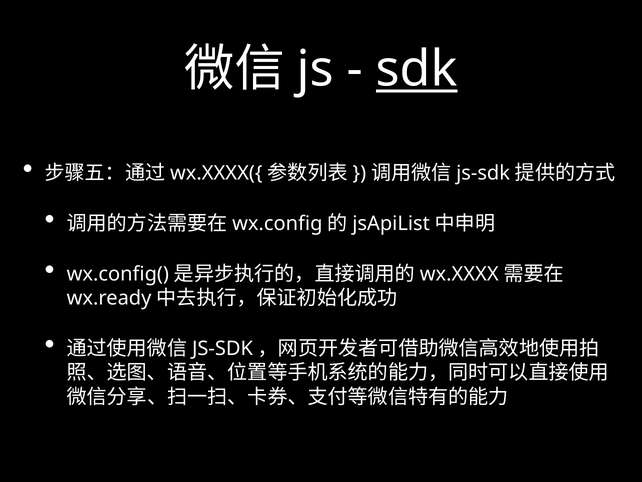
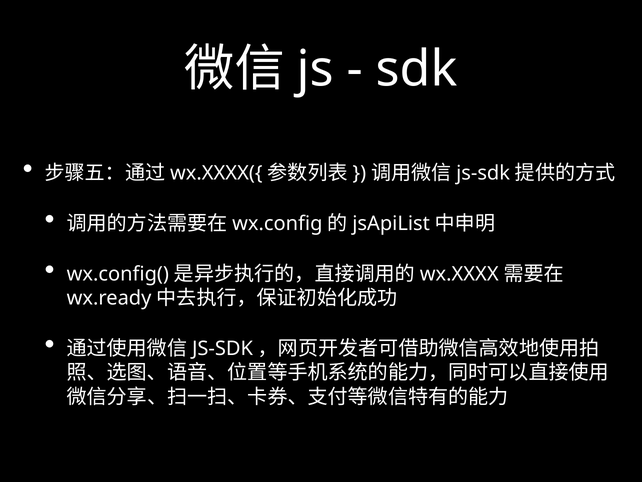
sdk underline: present -> none (417, 69)
